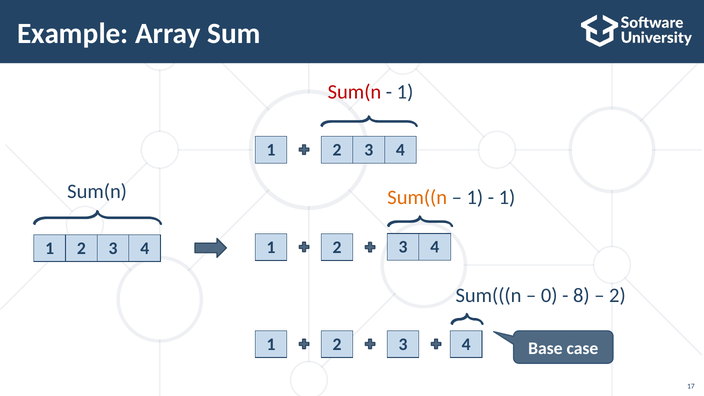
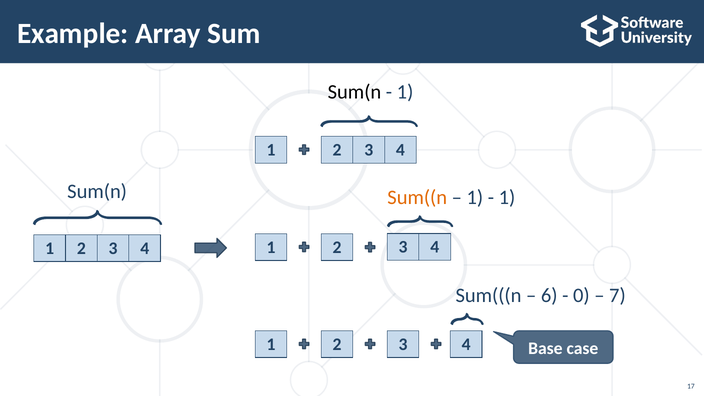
Sum(n colour: red -> black (354, 92)
0: 0 -> 6 (549, 295)
8: 8 -> 0 (581, 295)
2: 2 -> 7 (617, 295)
